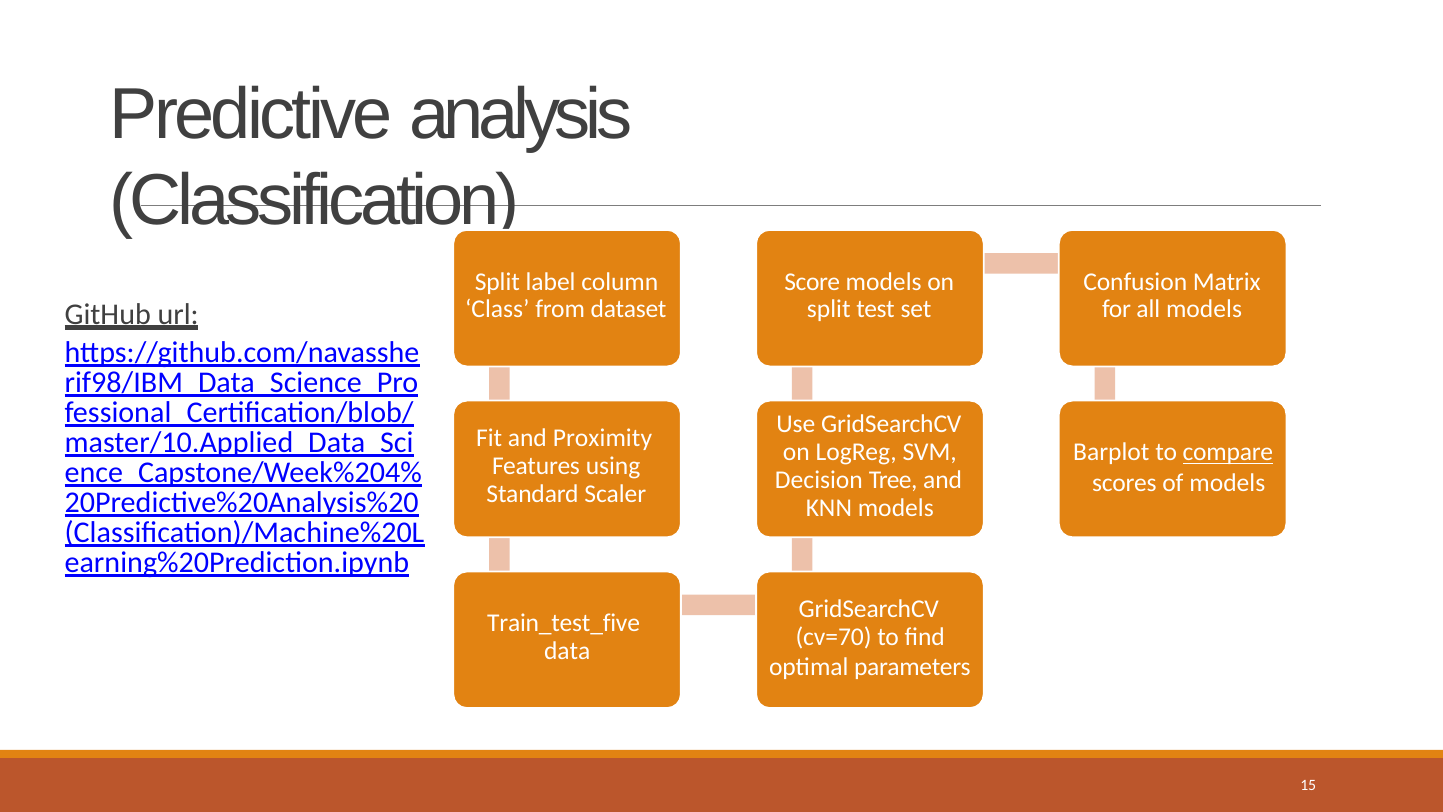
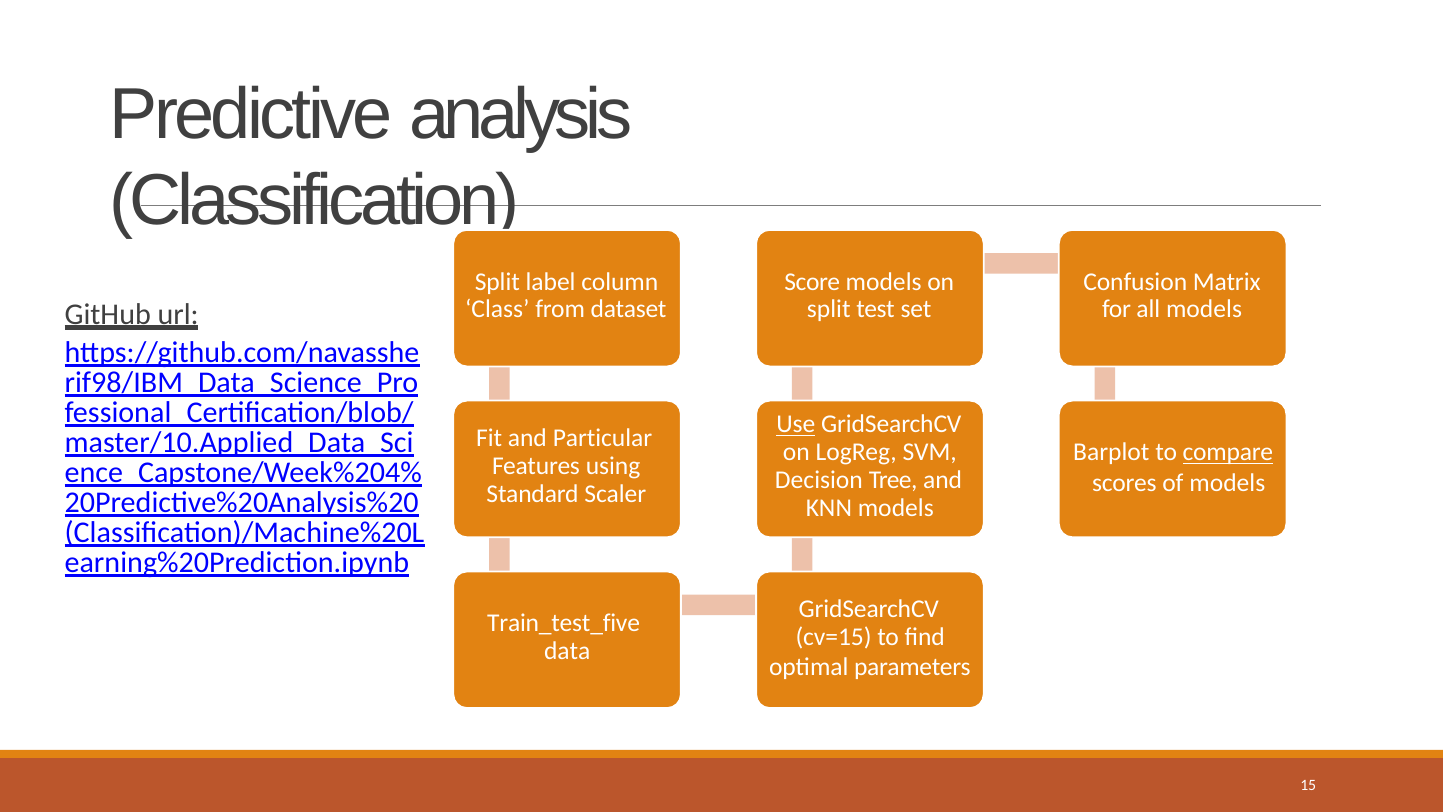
Use underline: none -> present (796, 424)
Proximity: Proximity -> Particular (602, 438)
cv=70: cv=70 -> cv=15 (834, 637)
